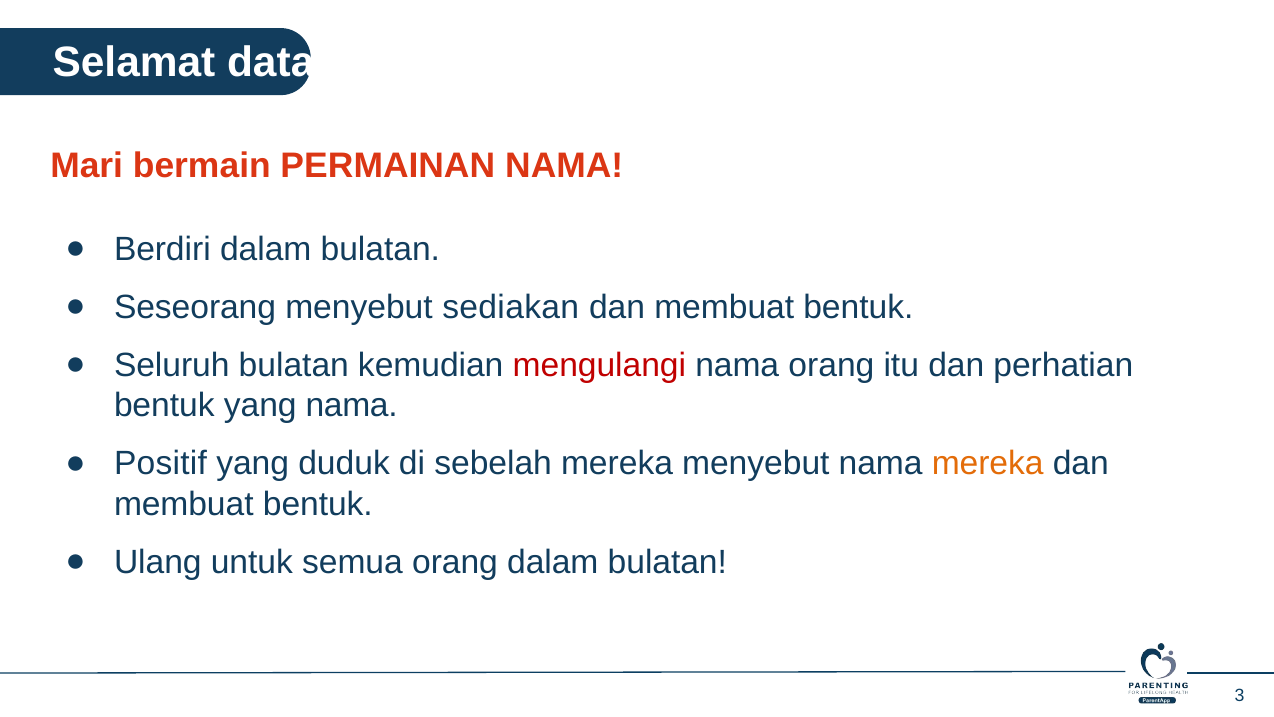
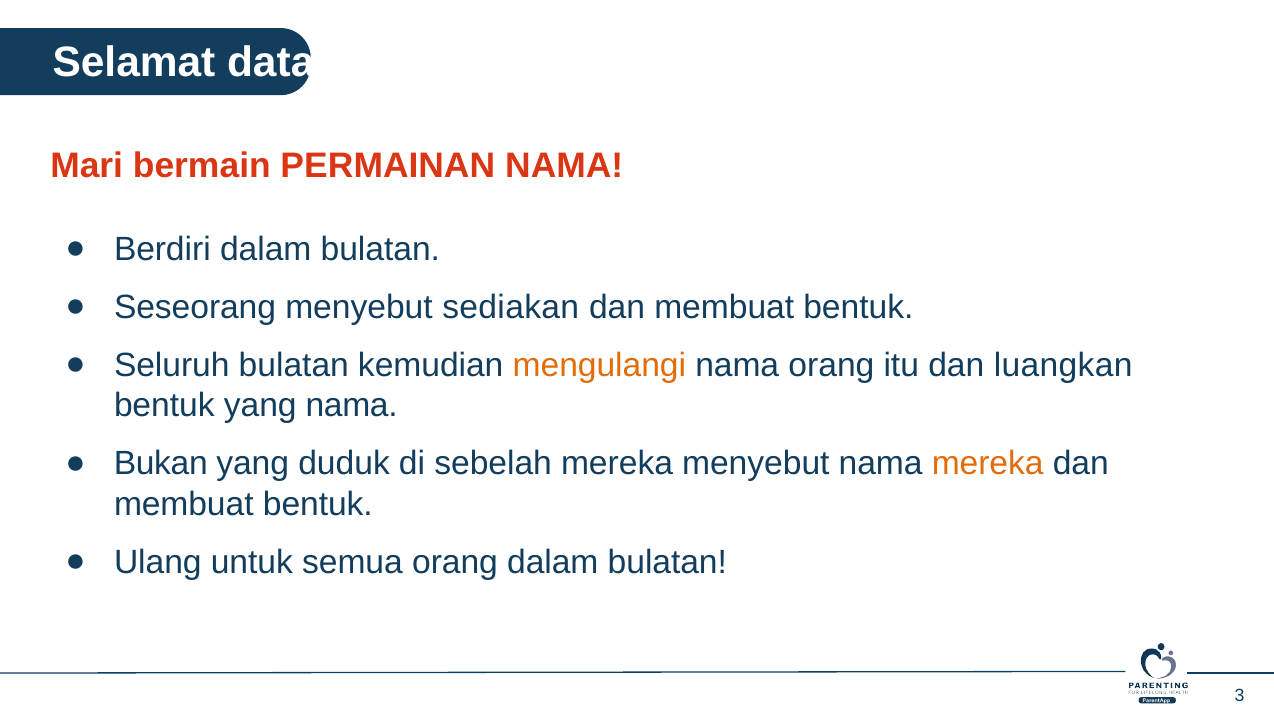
mengulangi colour: red -> orange (599, 365)
perhatian: perhatian -> luangkan (1063, 365)
Positif: Positif -> Bukan (161, 464)
